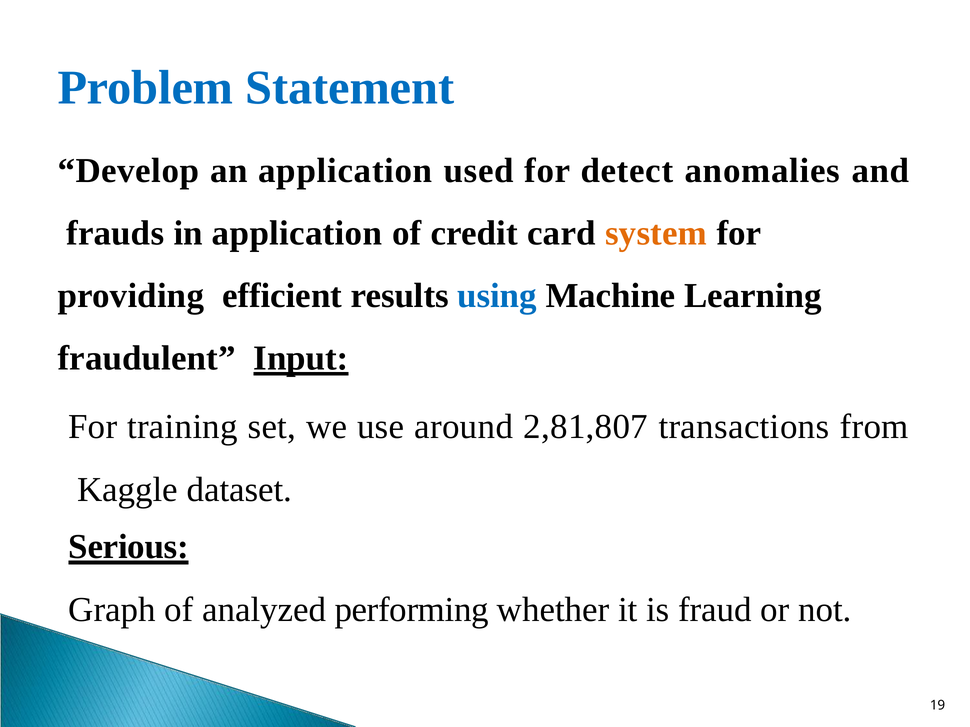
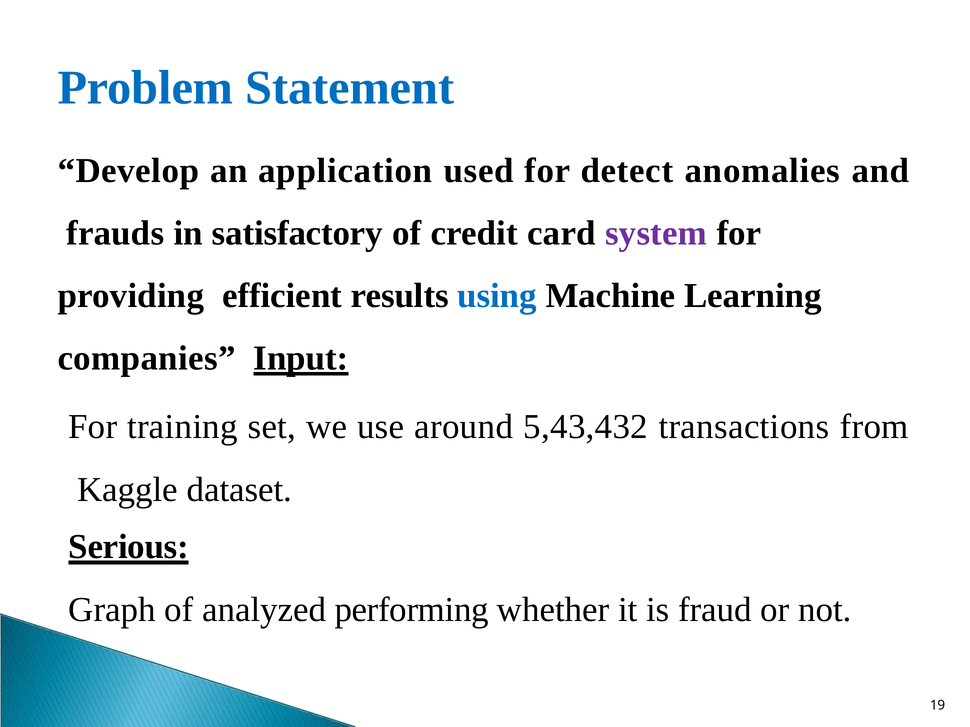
in application: application -> satisfactory (297, 233)
system colour: orange -> purple (656, 233)
fraudulent: fraudulent -> companies (147, 358)
2,81,807: 2,81,807 -> 5,43,432 (586, 427)
